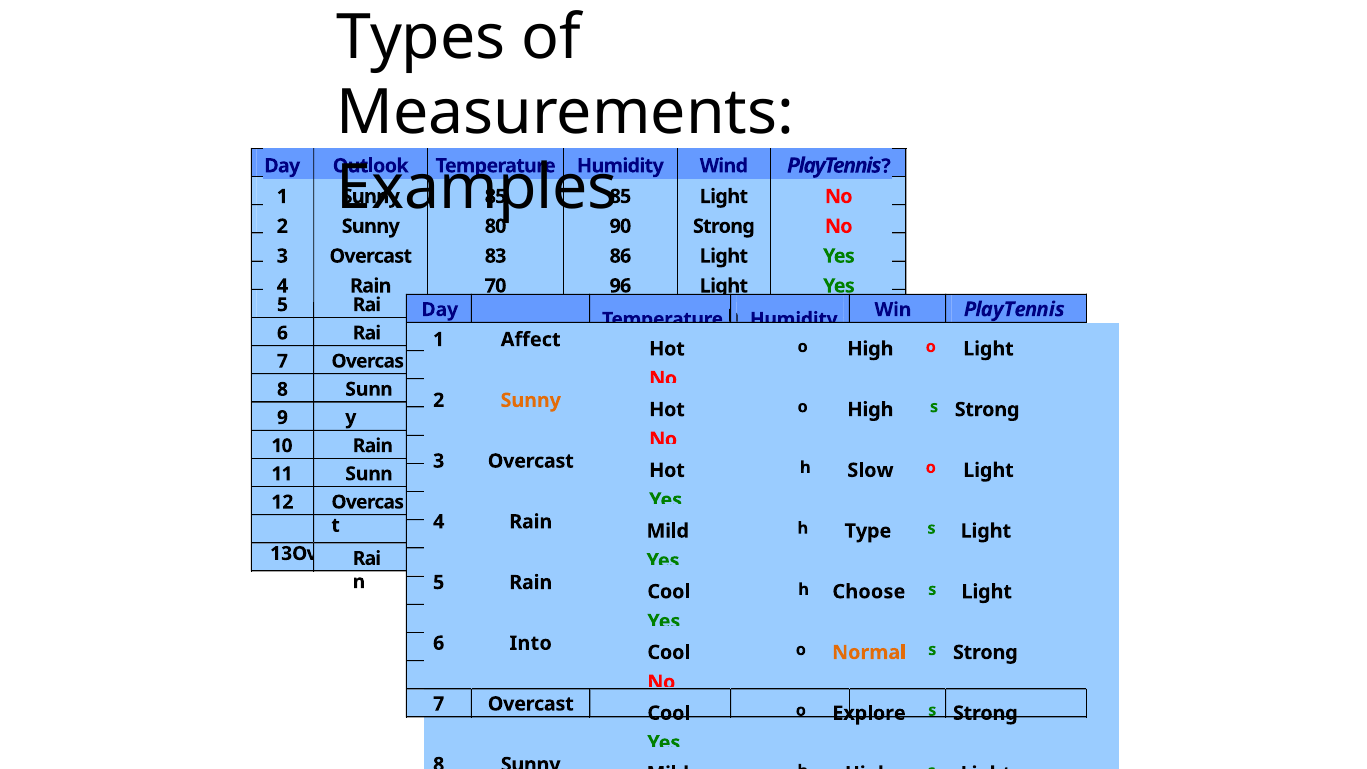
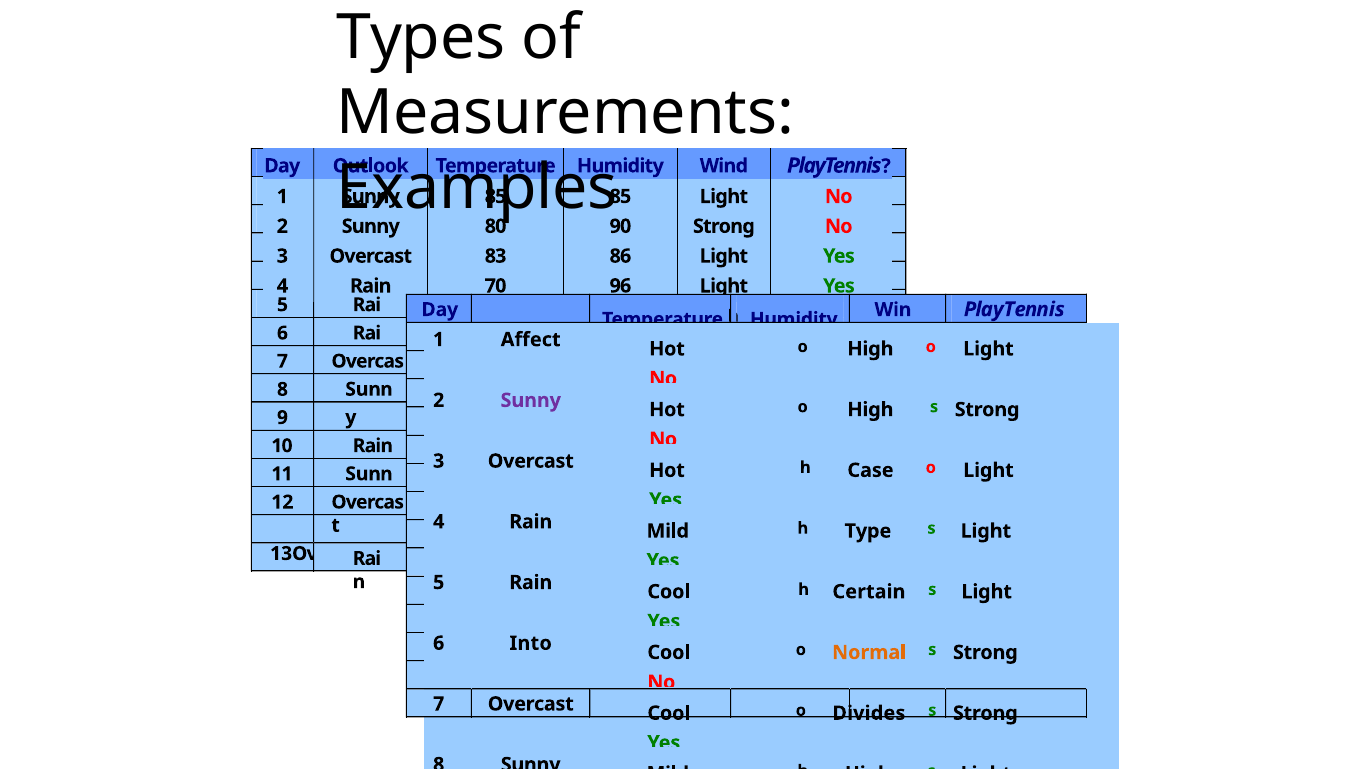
Sunny colour: orange -> purple (531, 400)
Slow: Slow -> Case (870, 470)
Choose: Choose -> Certain (869, 592)
Explore: Explore -> Divides (869, 713)
